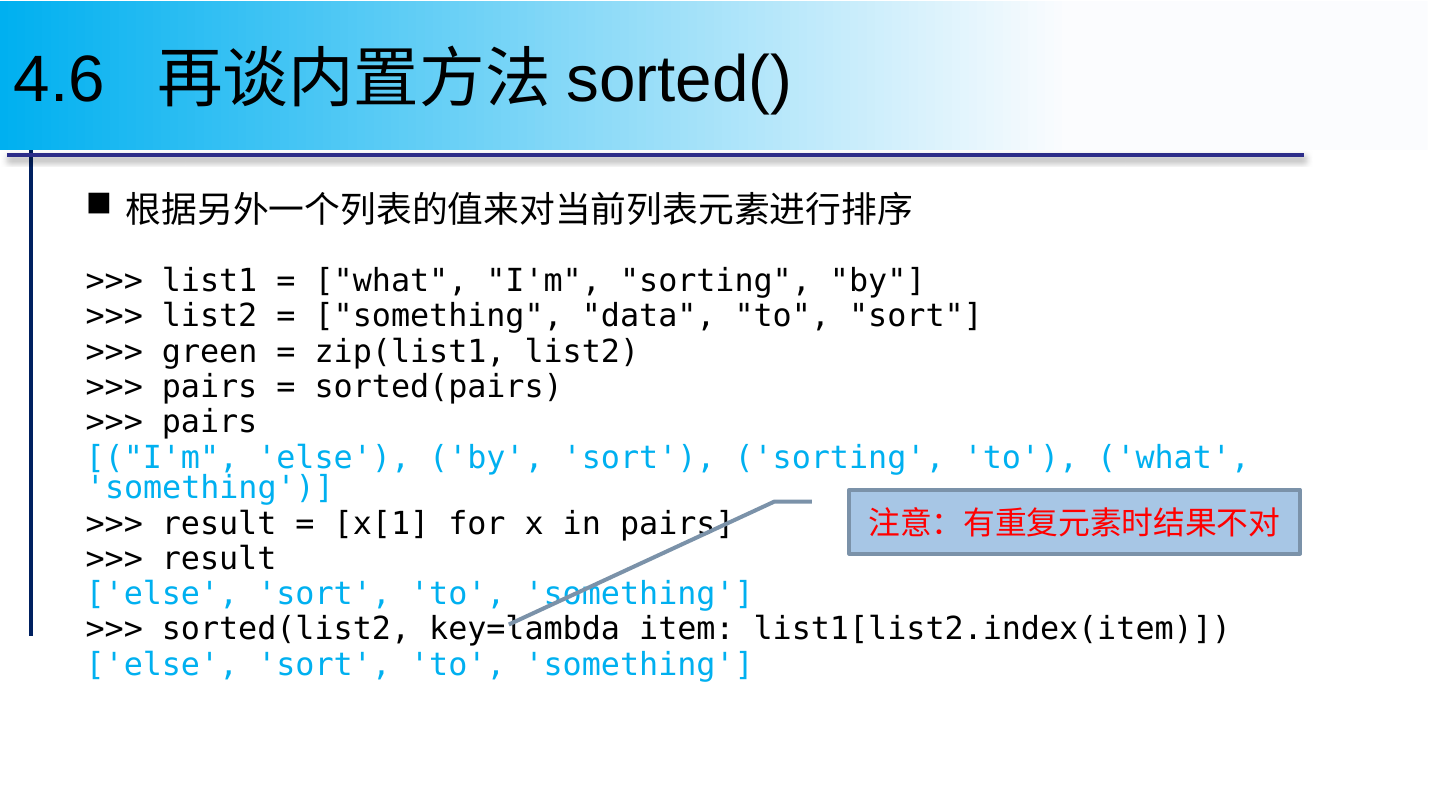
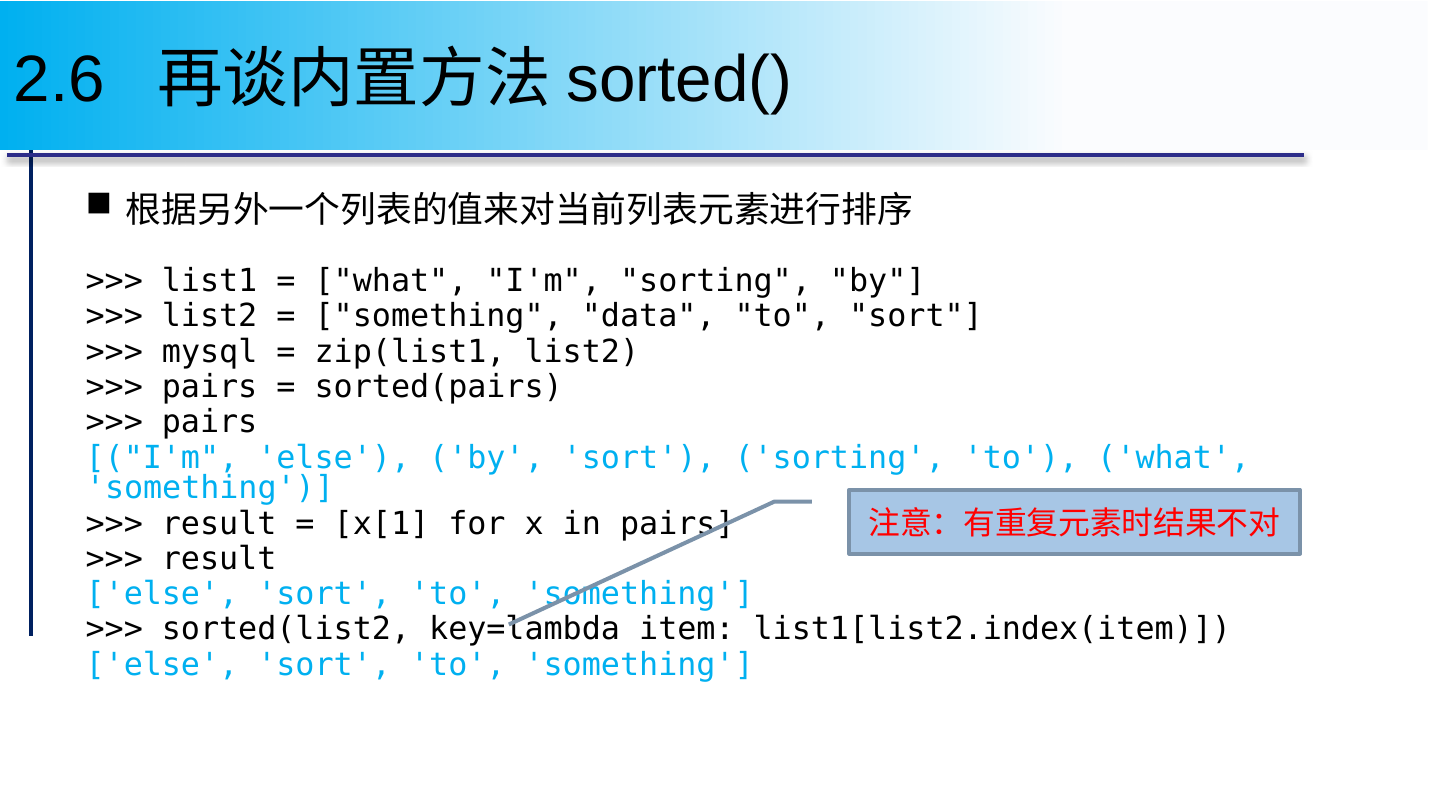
4.6: 4.6 -> 2.6 (59, 80)
green: green -> mysql (210, 352)
